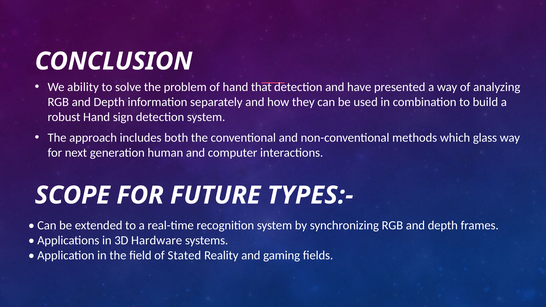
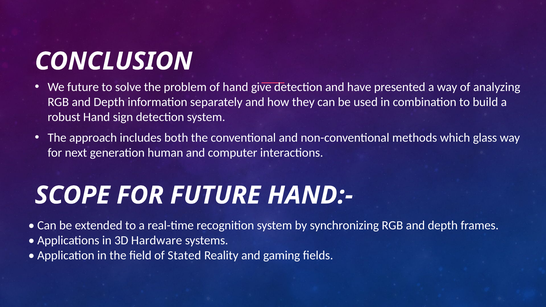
We ability: ability -> future (83, 87)
that: that -> give (261, 87)
TYPES:-: TYPES:- -> HAND:- (310, 195)
